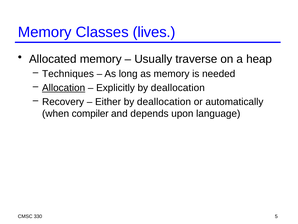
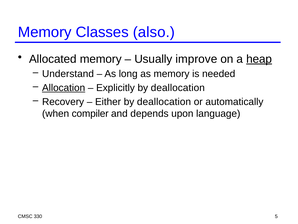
lives: lives -> also (154, 32)
traverse: traverse -> improve (196, 59)
heap underline: none -> present (259, 59)
Techniques: Techniques -> Understand (68, 74)
